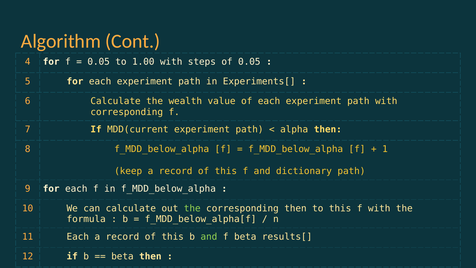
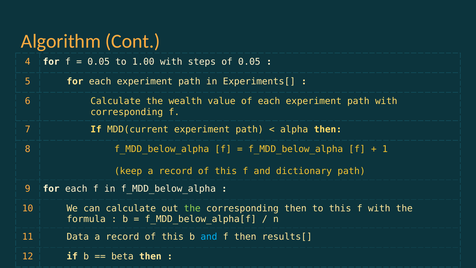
11 Each: Each -> Data (78, 237)
and colour: light green -> light blue (209, 237)
f beta: beta -> then (245, 237)
